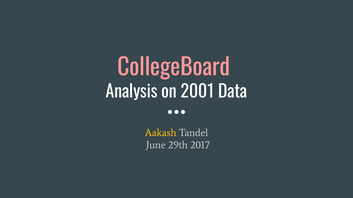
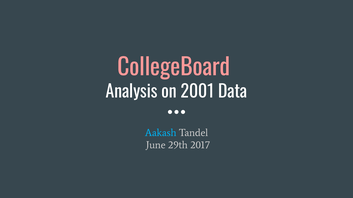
Aakash colour: yellow -> light blue (161, 133)
